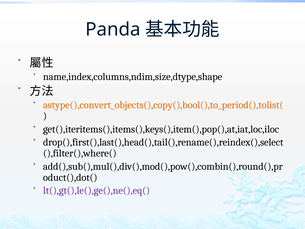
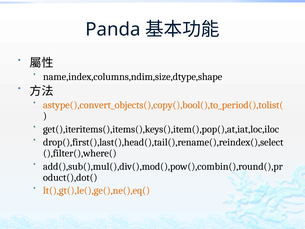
lt(),gt(),le(),ge(),ne(),eq( colour: purple -> orange (97, 190)
